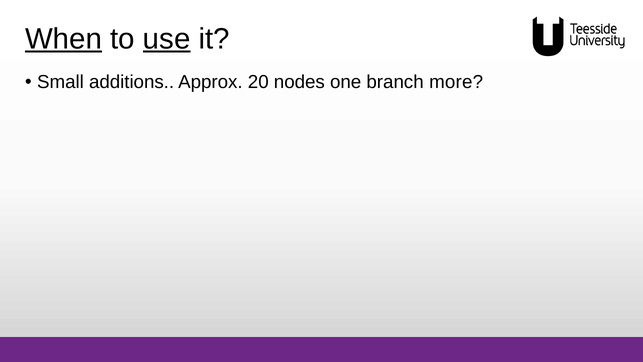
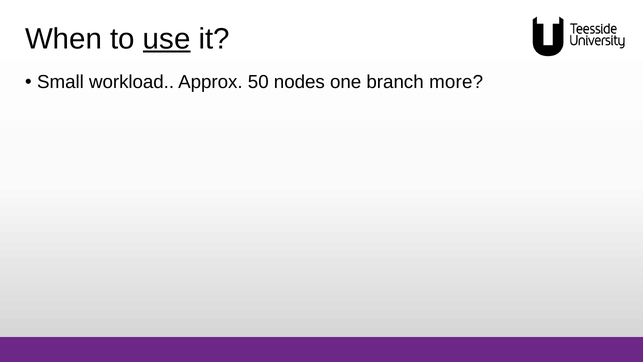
When underline: present -> none (64, 39)
additions: additions -> workload (132, 82)
20: 20 -> 50 (258, 82)
